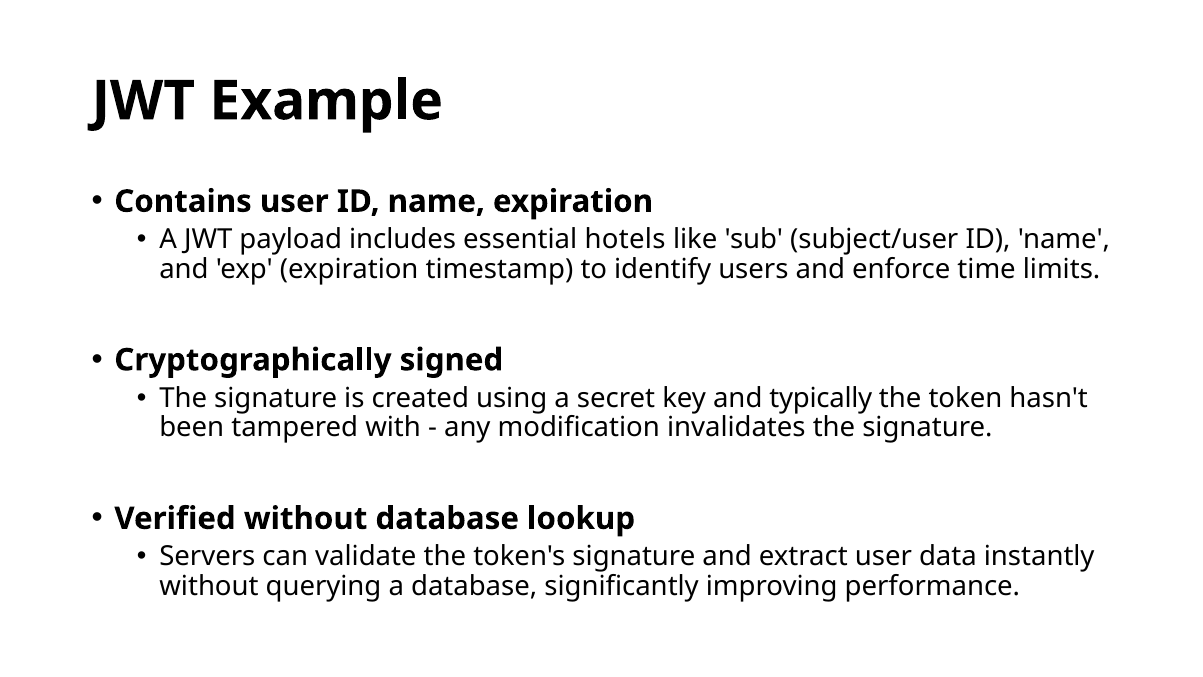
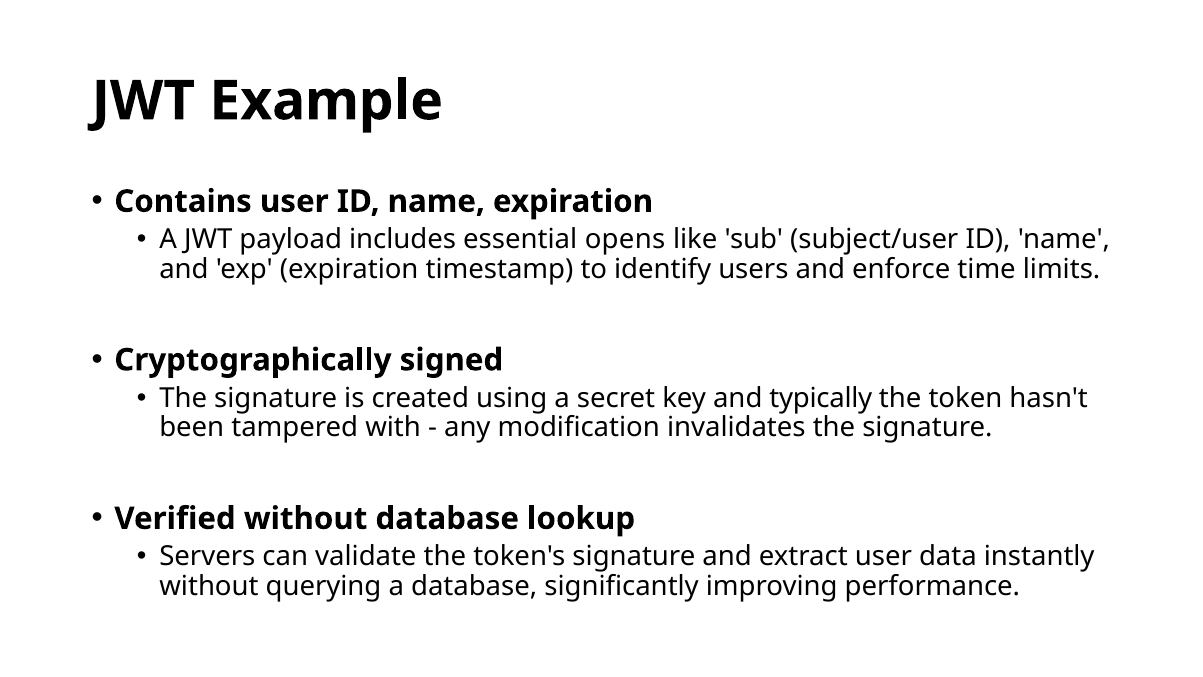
hotels: hotels -> opens (625, 239)
